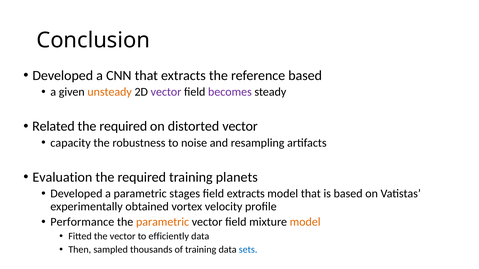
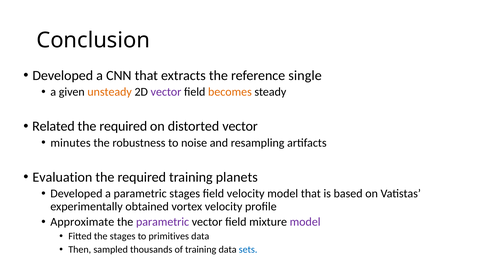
reference based: based -> single (305, 76)
becomes colour: purple -> orange (230, 92)
capacity: capacity -> minutes (71, 143)
field extracts: extracts -> velocity (246, 194)
Performance: Performance -> Approximate (82, 222)
parametric colour: orange -> purple (163, 222)
model colour: orange -> purple (305, 222)
the vector: vector -> stages (123, 237)
efficiently: efficiently -> primitives (169, 237)
